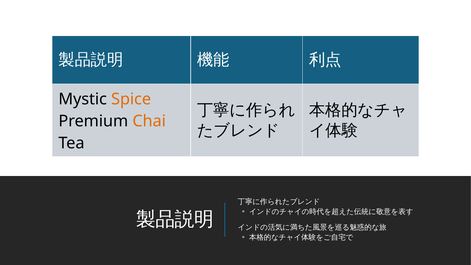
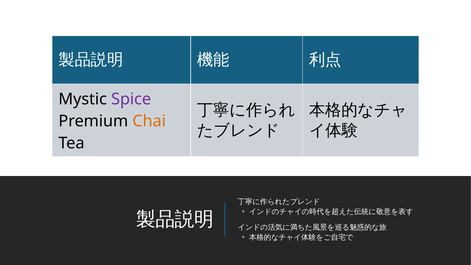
Spice colour: orange -> purple (131, 99)
